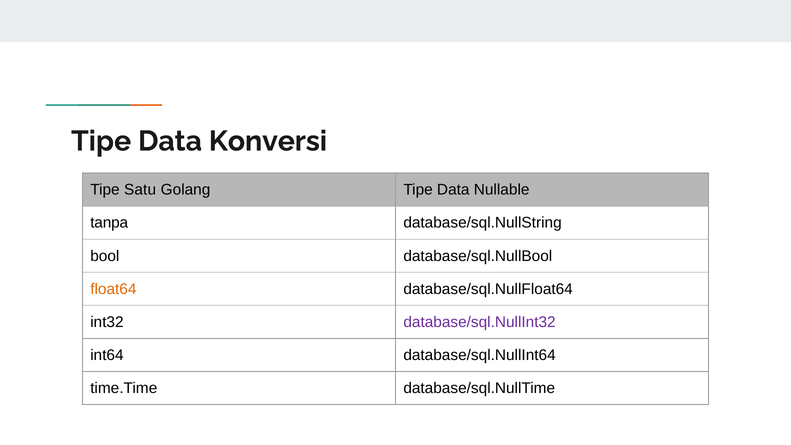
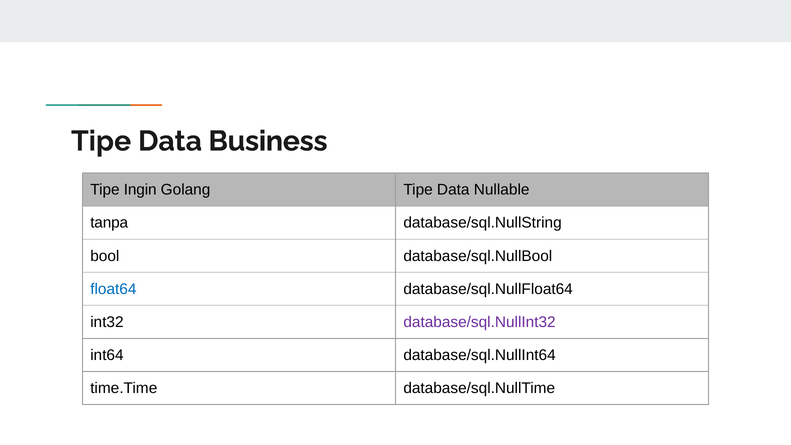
Konversi: Konversi -> Business (268, 141)
Satu: Satu -> Ingin (140, 190)
float64 colour: orange -> blue (113, 289)
